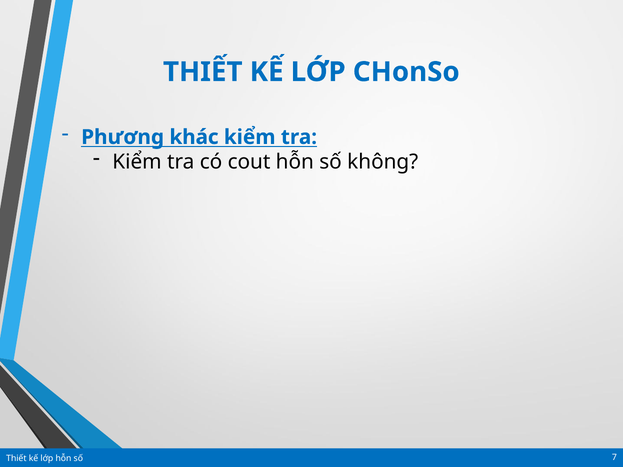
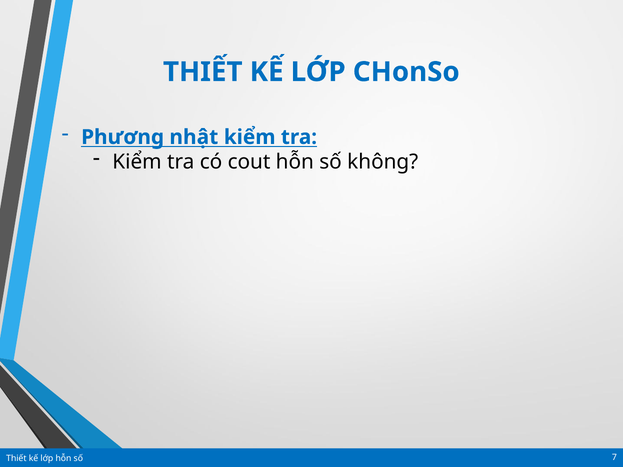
khác: khác -> nhật (194, 137)
